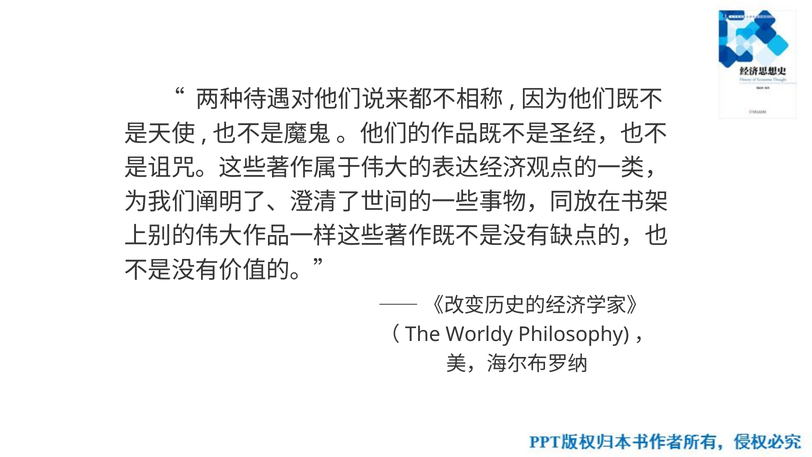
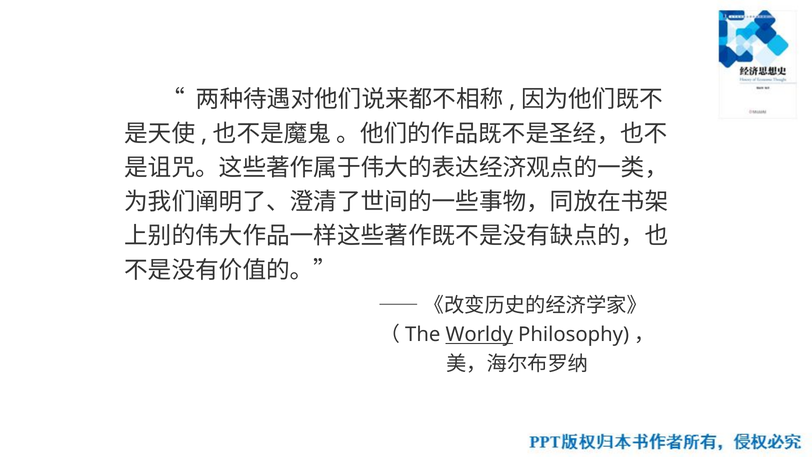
Worldy underline: none -> present (479, 334)
